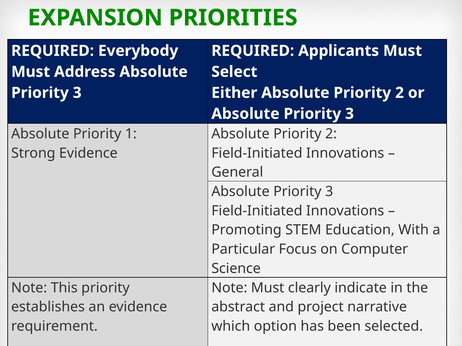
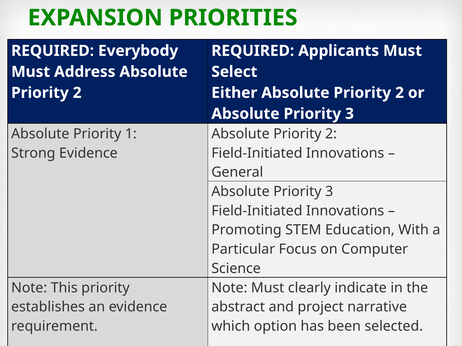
3: 3 -> 2 (77, 93)
